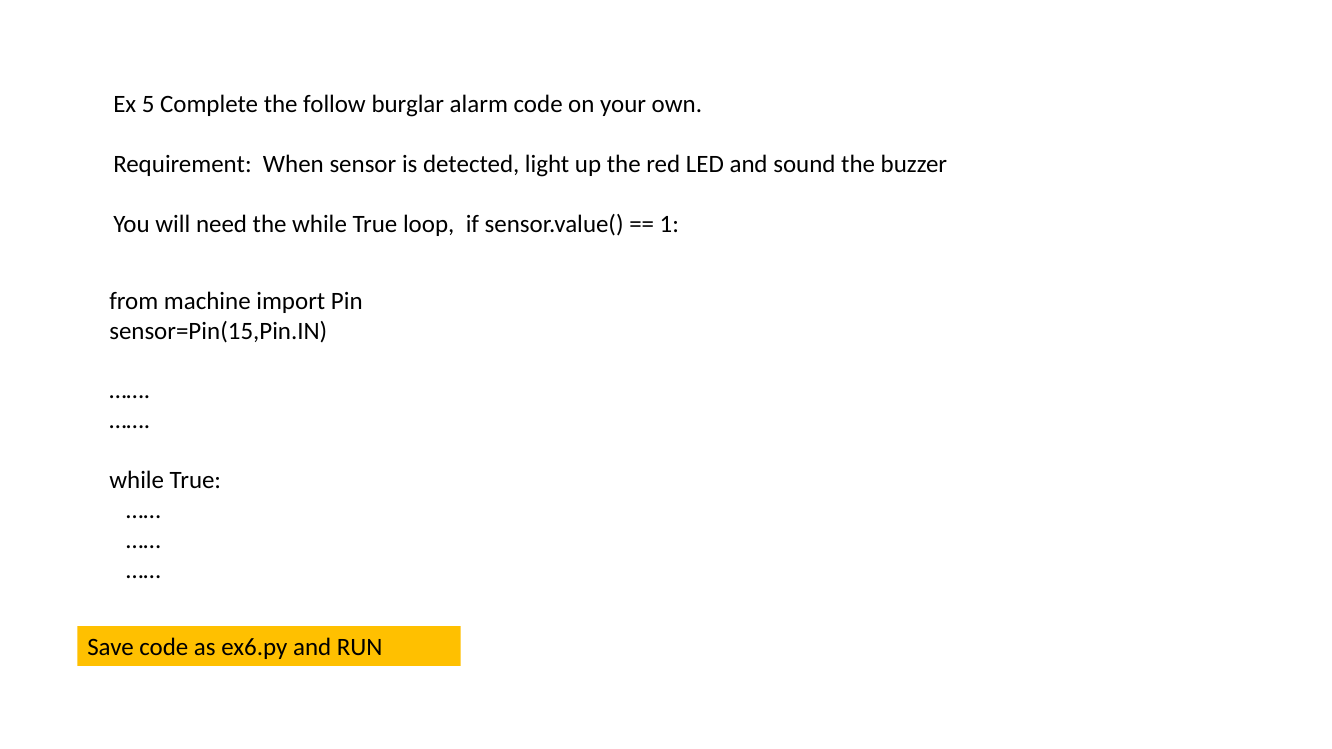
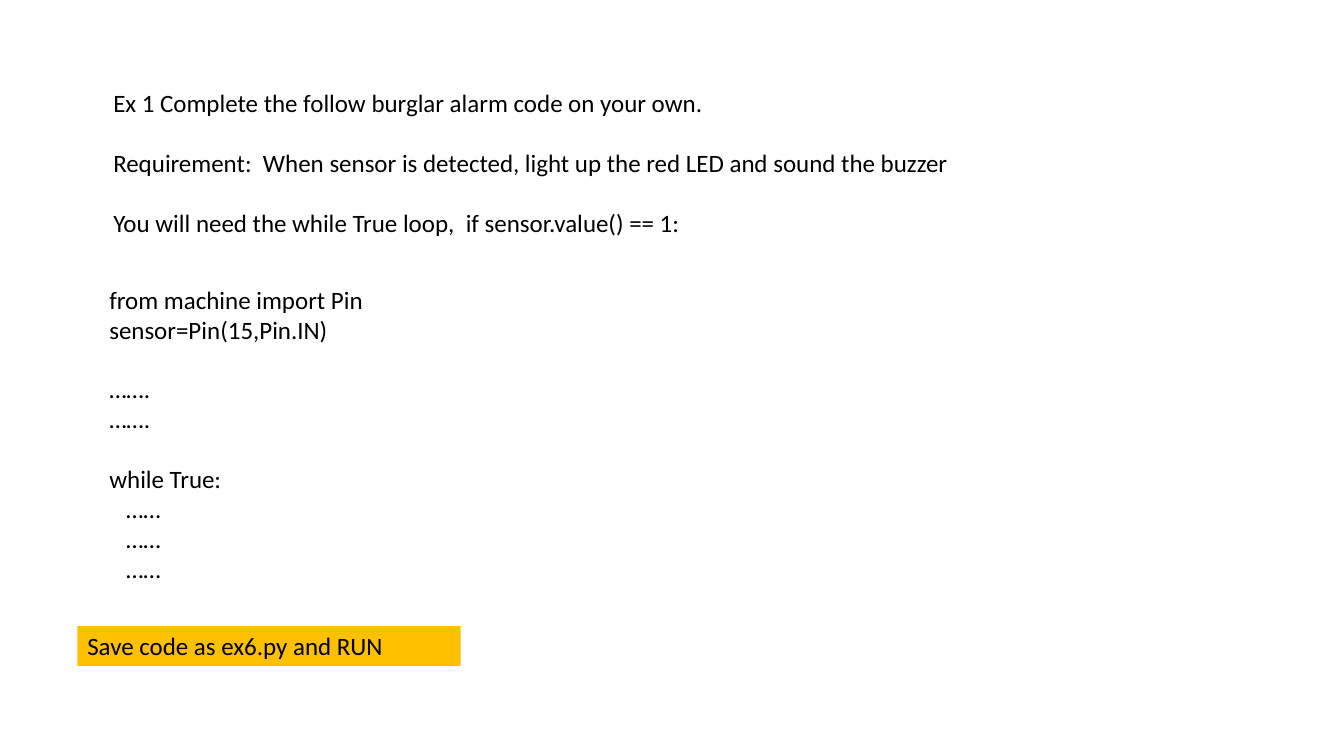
Ex 5: 5 -> 1 (148, 104)
